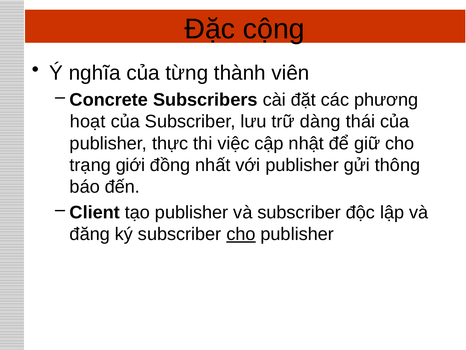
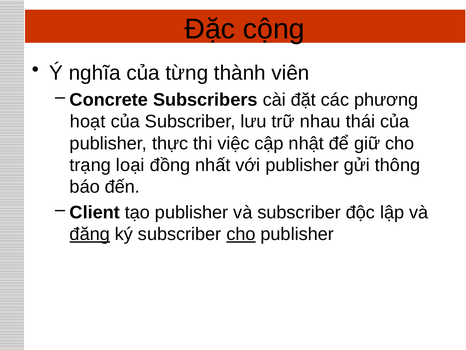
dàng: dàng -> nhau (320, 121)
giới: giới -> loại (130, 165)
đăng underline: none -> present (90, 234)
